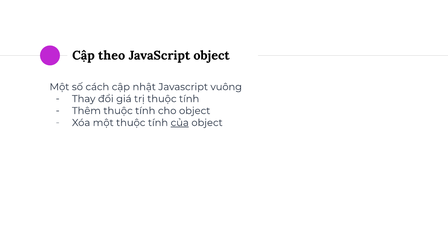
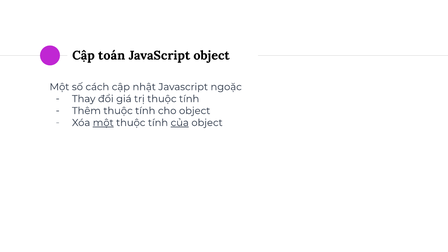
theo: theo -> toán (112, 55)
vuông: vuông -> ngoặc (226, 87)
một underline: none -> present (103, 123)
